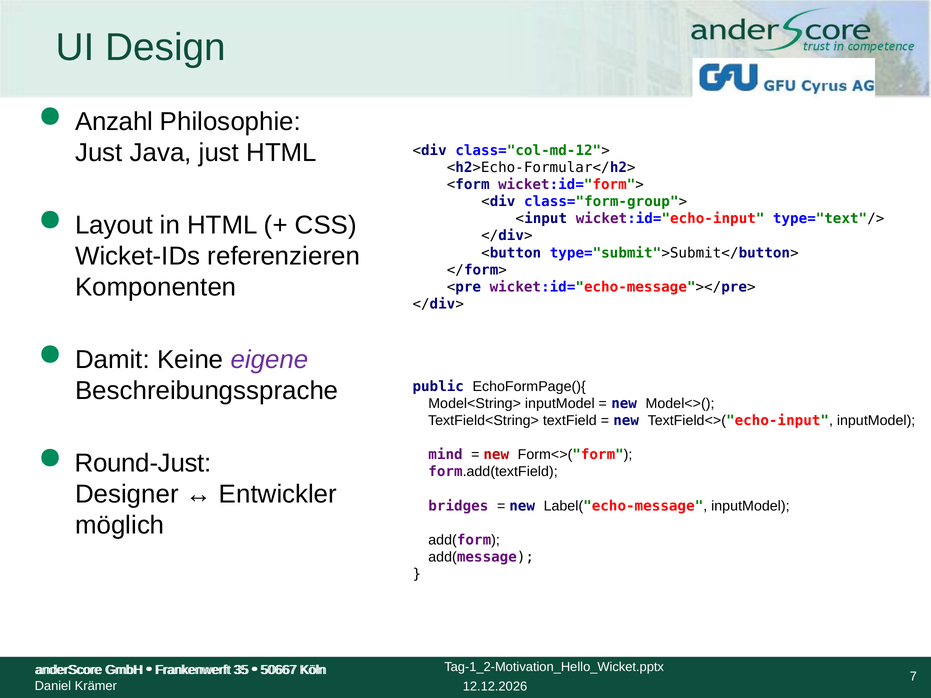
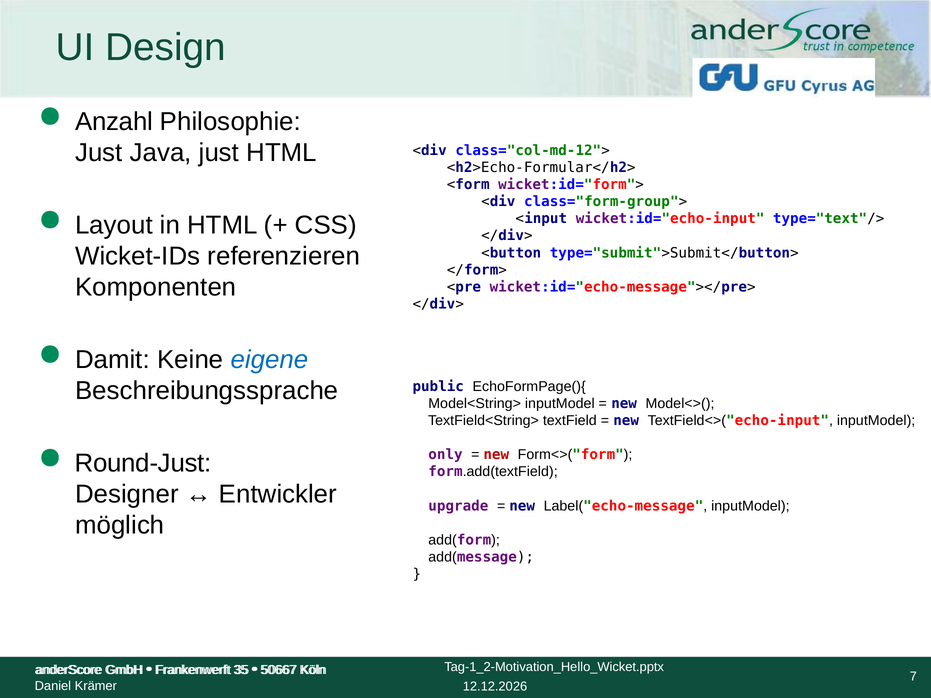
eigene colour: purple -> blue (269, 360)
mind: mind -> only (446, 455)
bridges: bridges -> upgrade (458, 506)
